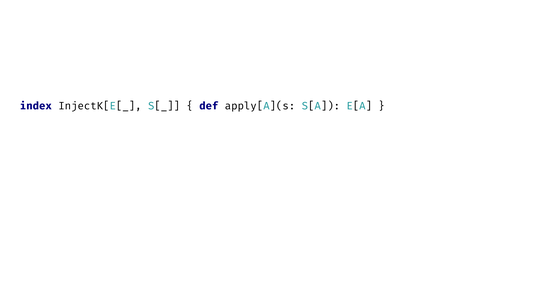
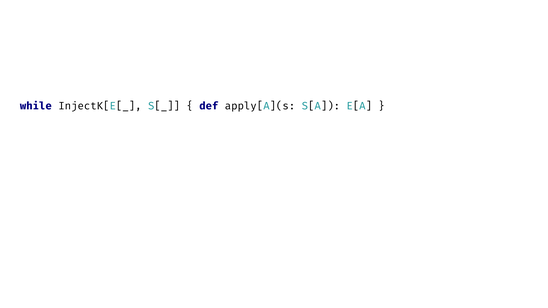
index: index -> while (36, 106)
